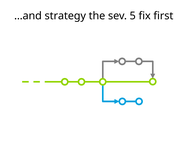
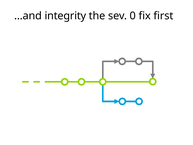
strategy: strategy -> integrity (65, 16)
5: 5 -> 0 (133, 16)
